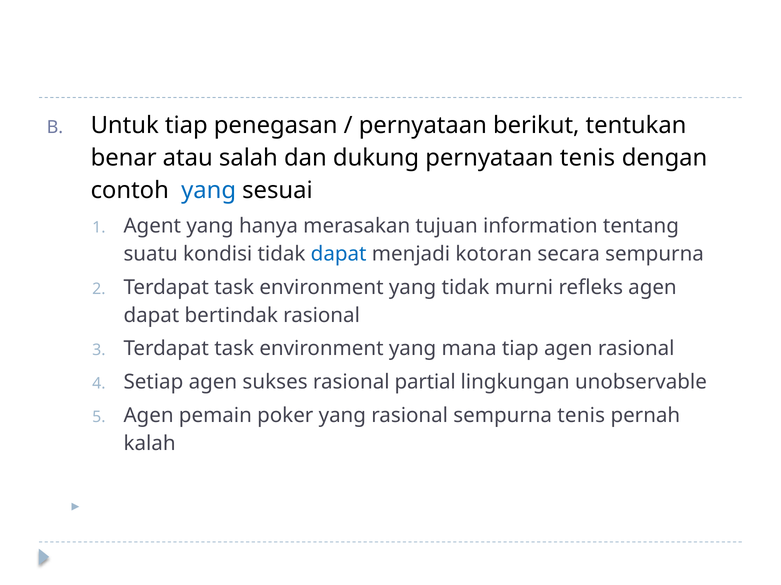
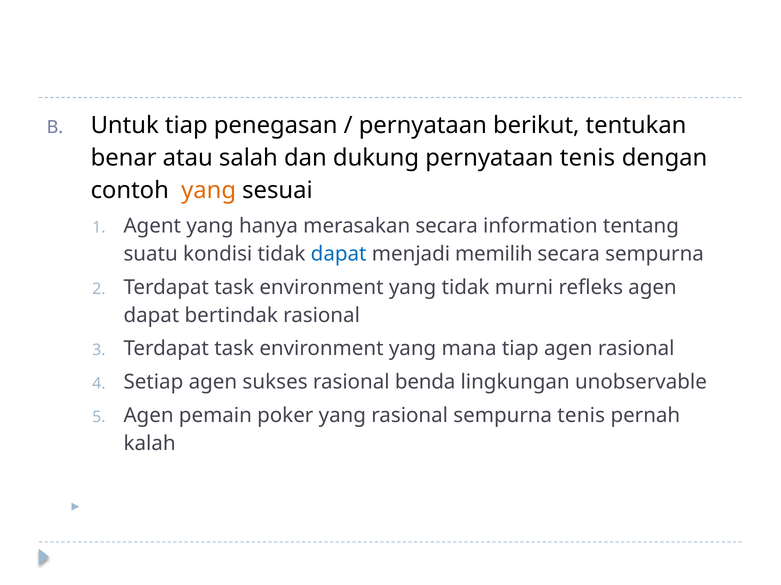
yang colour: blue -> orange (209, 191)
merasakan tujuan: tujuan -> secara (447, 226)
kotoran: kotoran -> memilih (494, 254)
partial: partial -> benda (425, 382)
